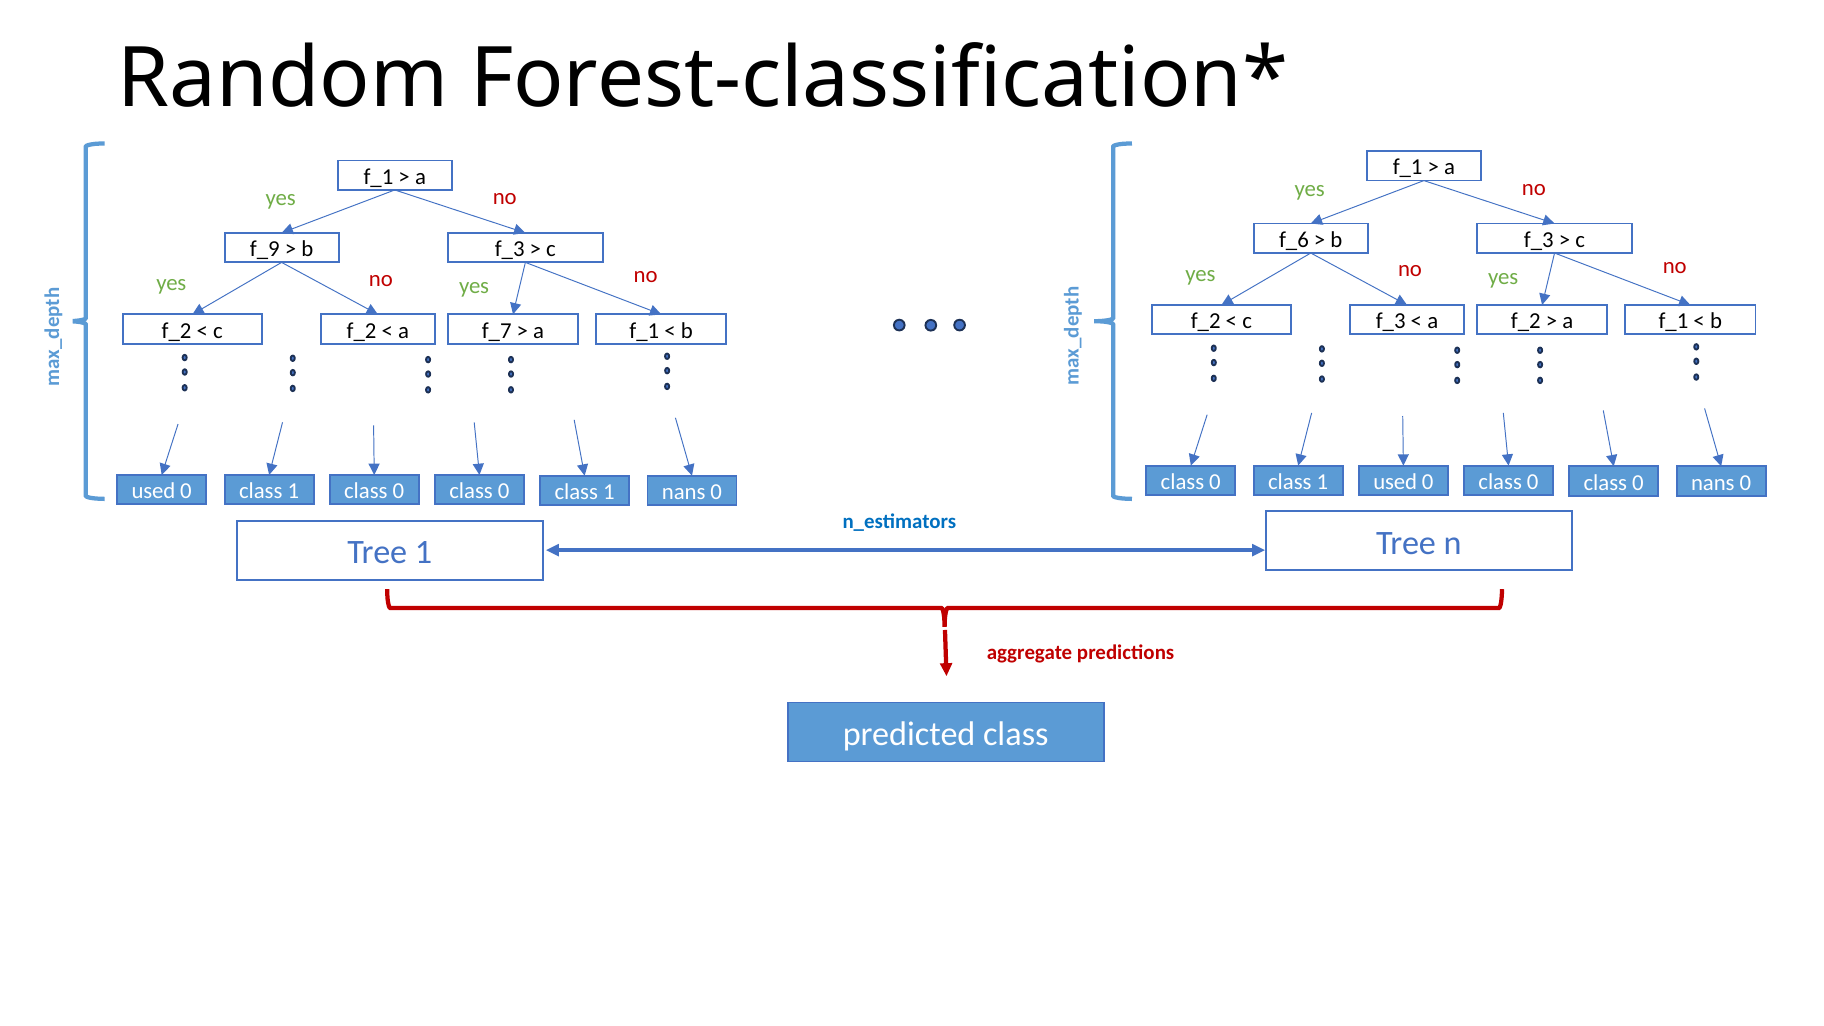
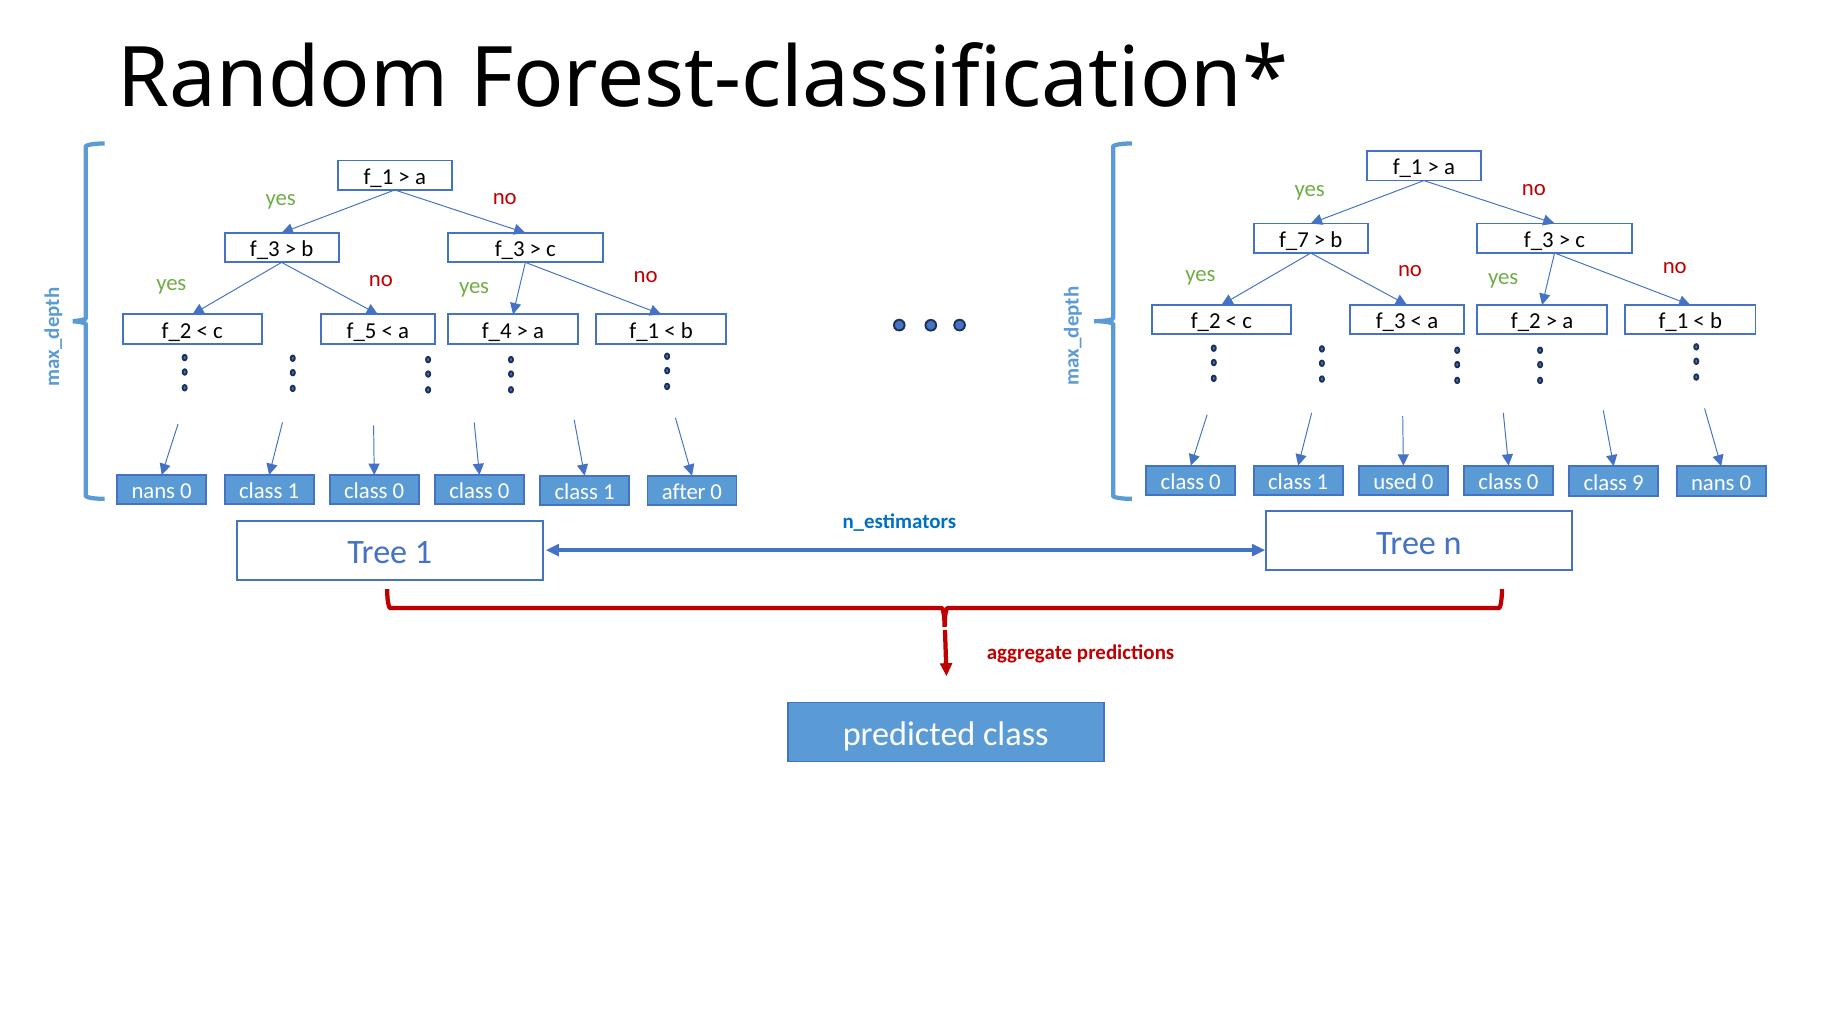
f_6: f_6 -> f_7 (1294, 240)
f_9: f_9 -> f_3 (265, 249)
f_2: f_2 -> f_5 (362, 331)
f_7: f_7 -> f_4 (497, 331)
0: 0 -> 9 (1638, 483)
used: used -> nans (153, 491)
nans: nans -> after (684, 492)
